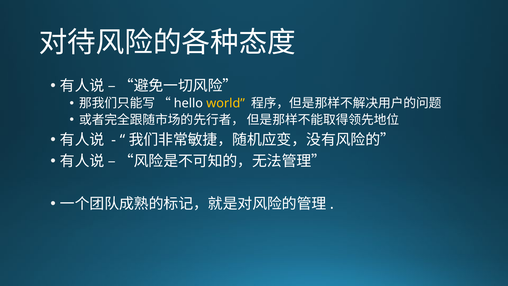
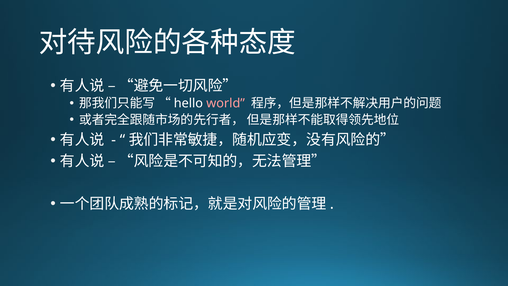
world colour: yellow -> pink (226, 103)
